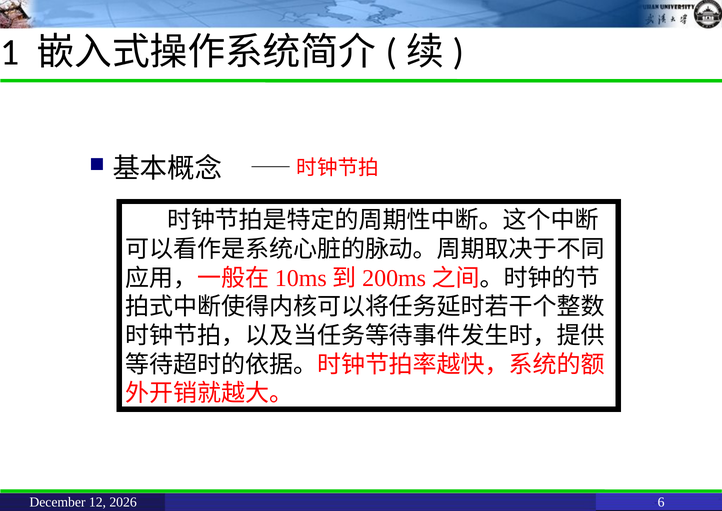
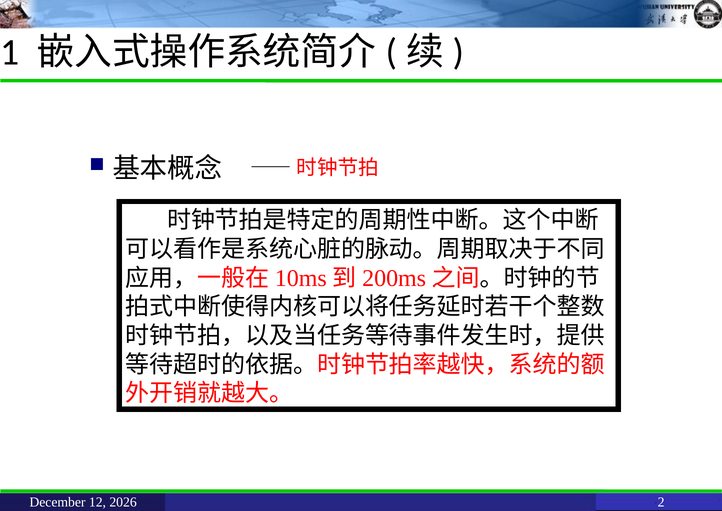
6: 6 -> 2 (661, 502)
